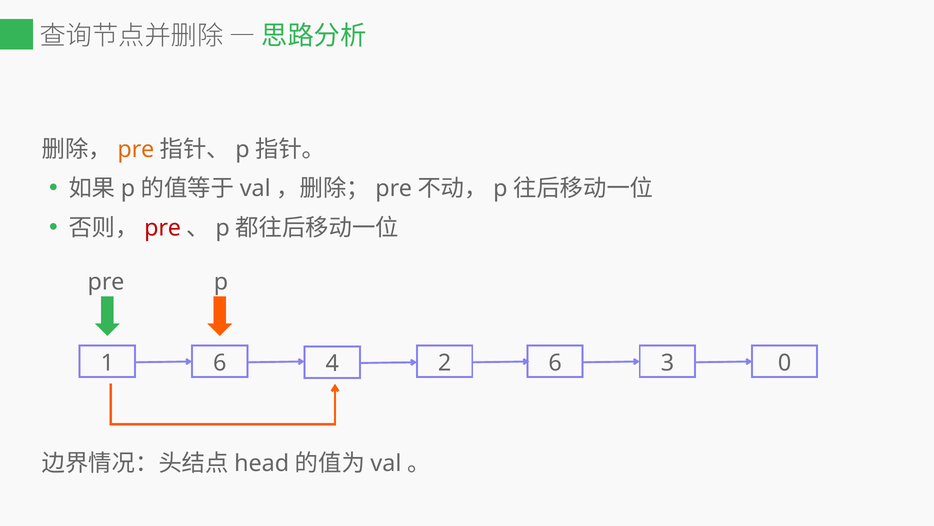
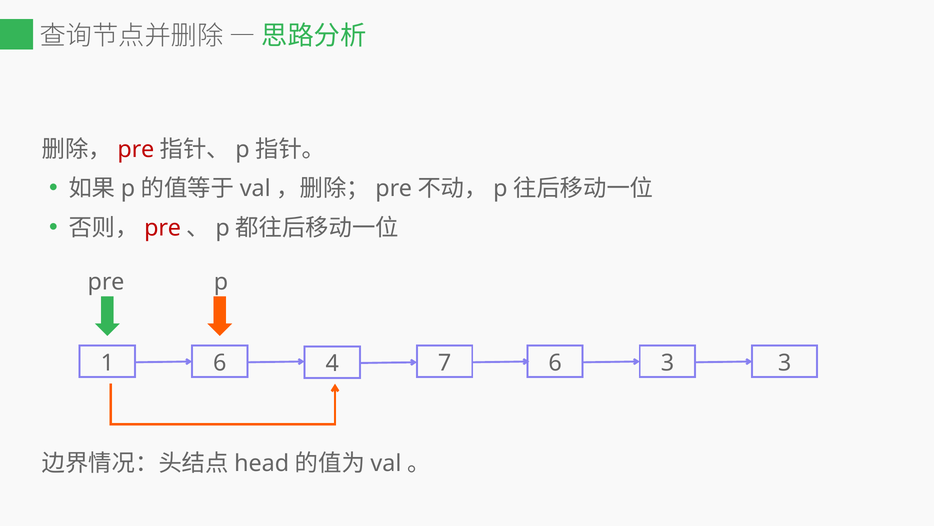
pre colour: orange -> red (136, 149)
2: 2 -> 7 (445, 363)
3 0: 0 -> 3 (785, 363)
